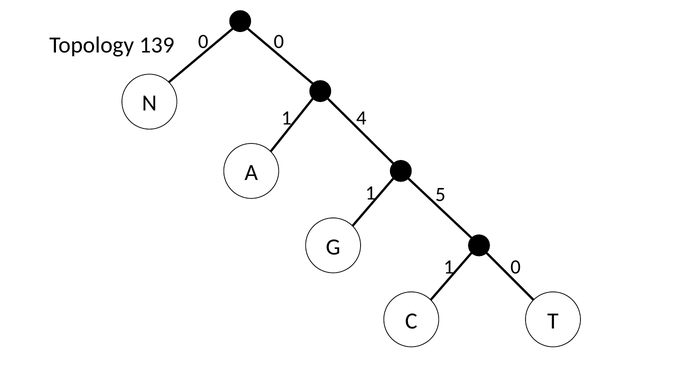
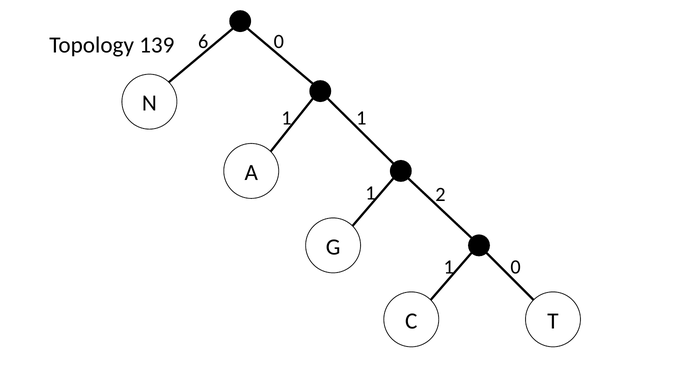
0: 0 -> 6 (203, 42)
1 4: 4 -> 1 (361, 118)
5: 5 -> 2 (440, 195)
